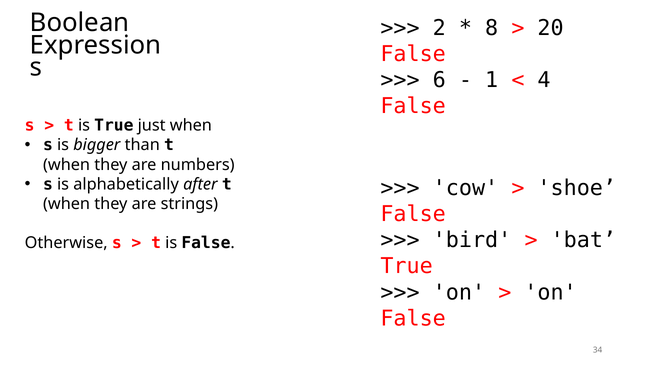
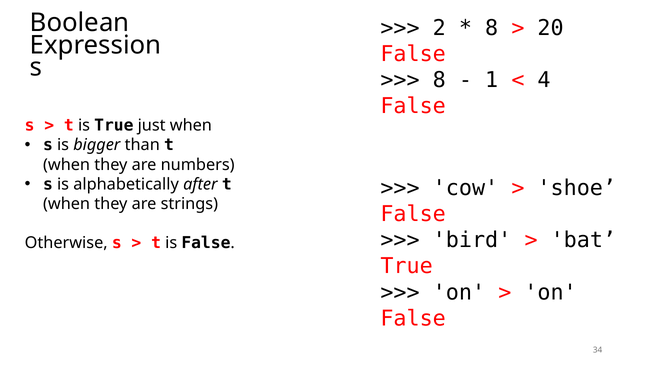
6: 6 -> 8 (439, 80)
